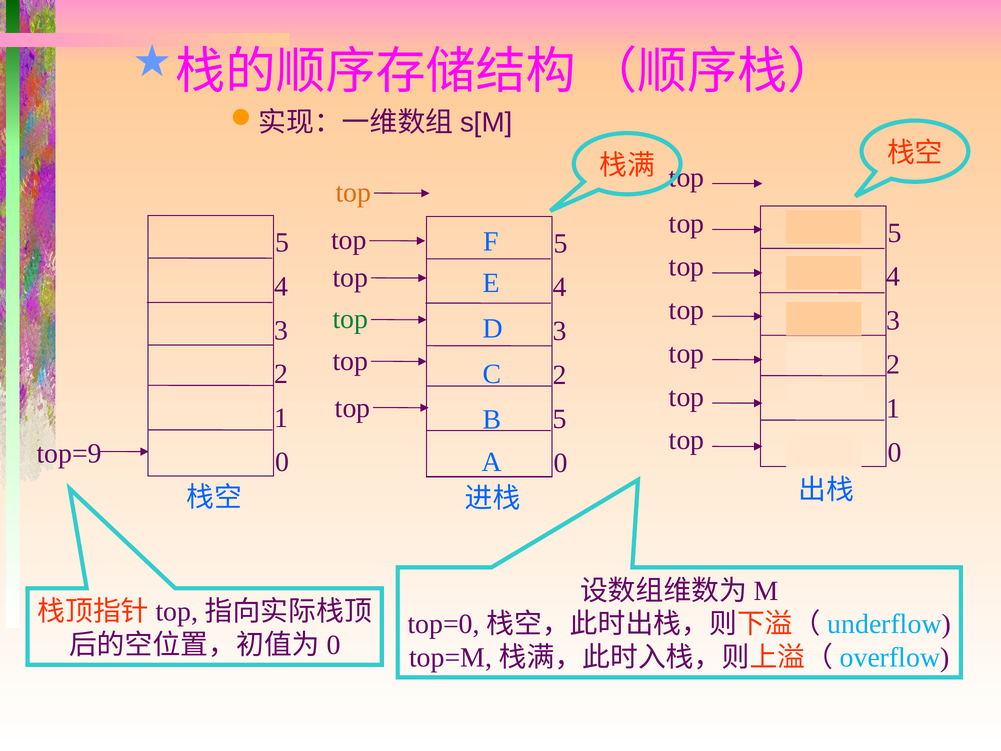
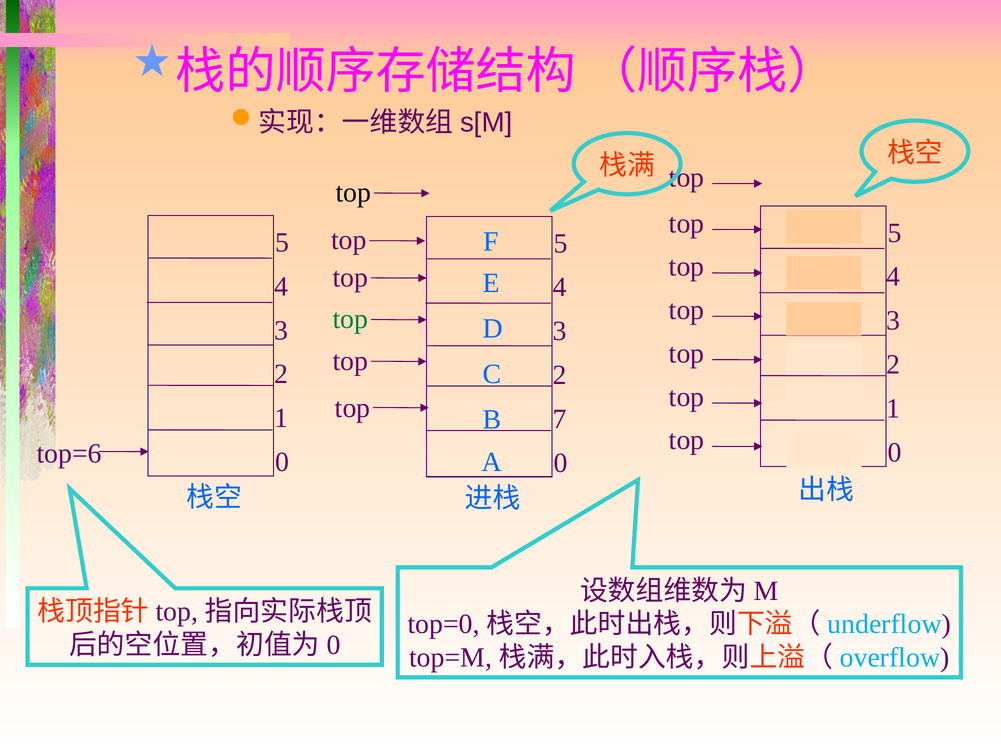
top colour: orange -> black (353, 193)
top 5: 5 -> 7 (560, 419)
top=9: top=9 -> top=6 (69, 453)
